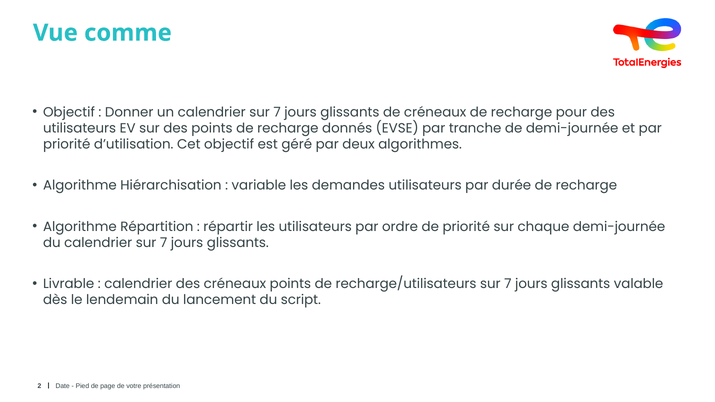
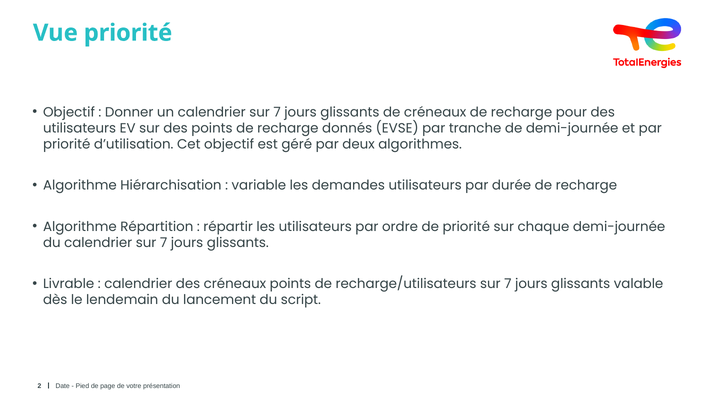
Vue comme: comme -> priorité (128, 33)
